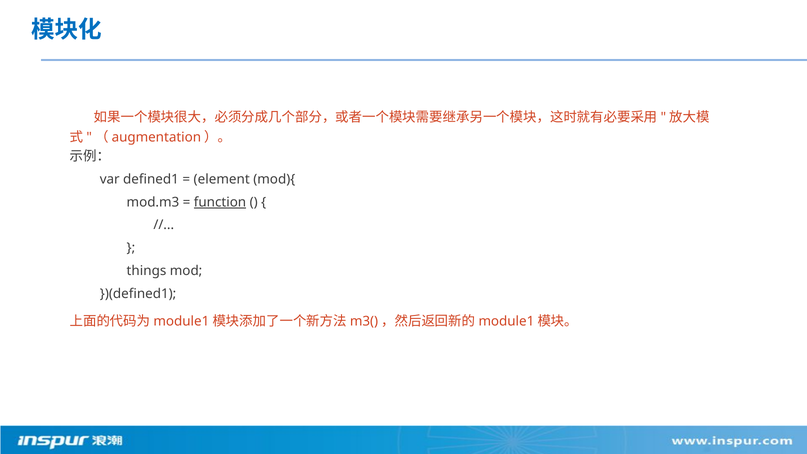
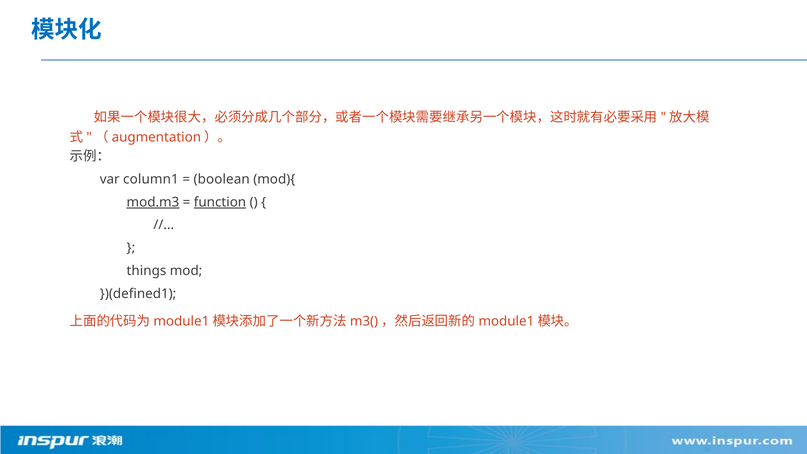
defined1: defined1 -> column1 (151, 179)
element: element -> boolean (222, 179)
mod.m3 underline: none -> present (153, 202)
